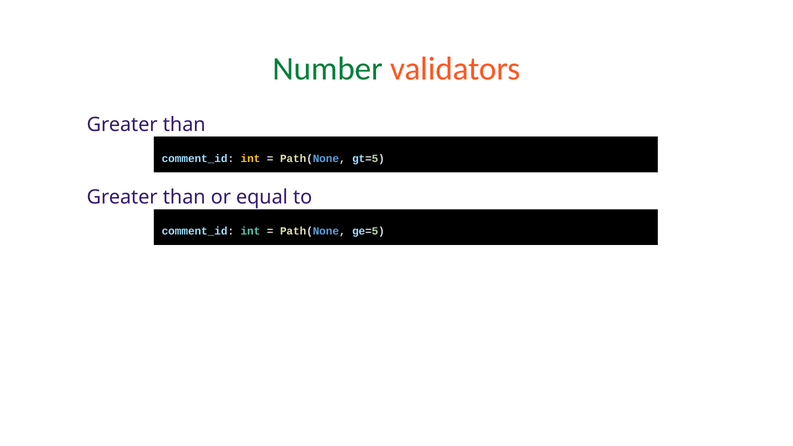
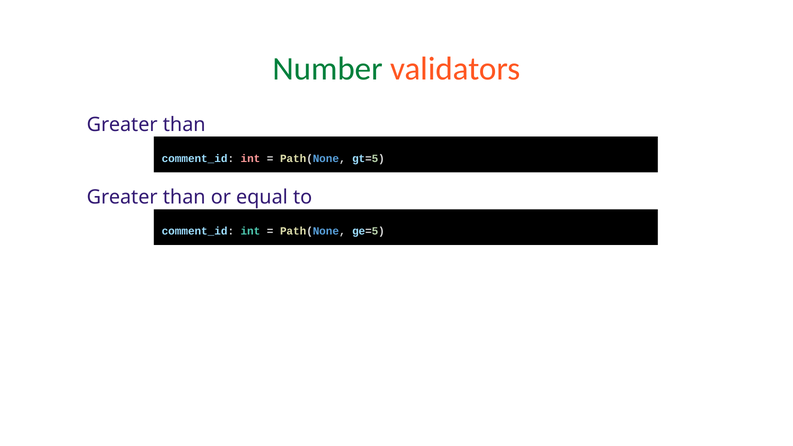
int colour: yellow -> pink (250, 159)
